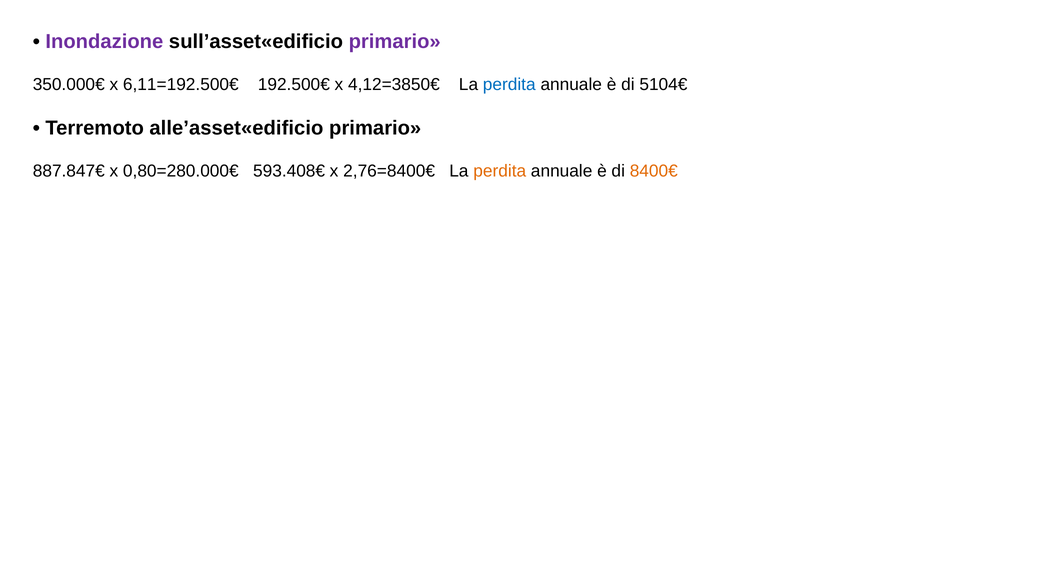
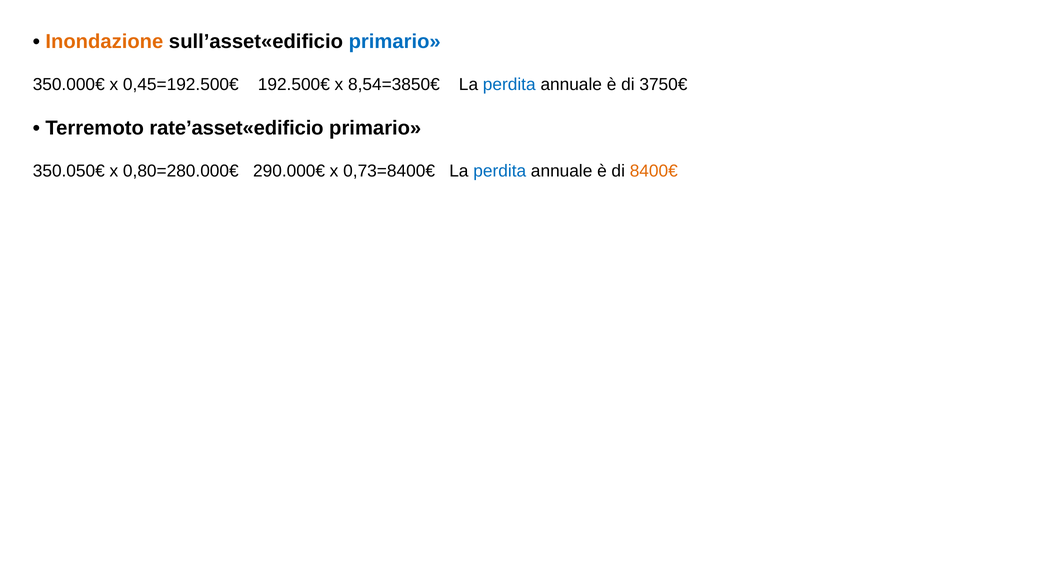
Inondazione colour: purple -> orange (104, 41)
primario colour: purple -> blue (395, 41)
6,11=192.500€: 6,11=192.500€ -> 0,45=192.500€ (181, 84)
4,12=3850€: 4,12=3850€ -> 8,54=3850€ (394, 84)
5104€: 5104€ -> 3750€ (663, 84)
alle’asset«edificio: alle’asset«edificio -> rate’asset«edificio (237, 128)
887.847€: 887.847€ -> 350.050€ (69, 171)
593.408€: 593.408€ -> 290.000€ (289, 171)
2,76=8400€: 2,76=8400€ -> 0,73=8400€ (389, 171)
perdita colour: orange -> blue (500, 171)
